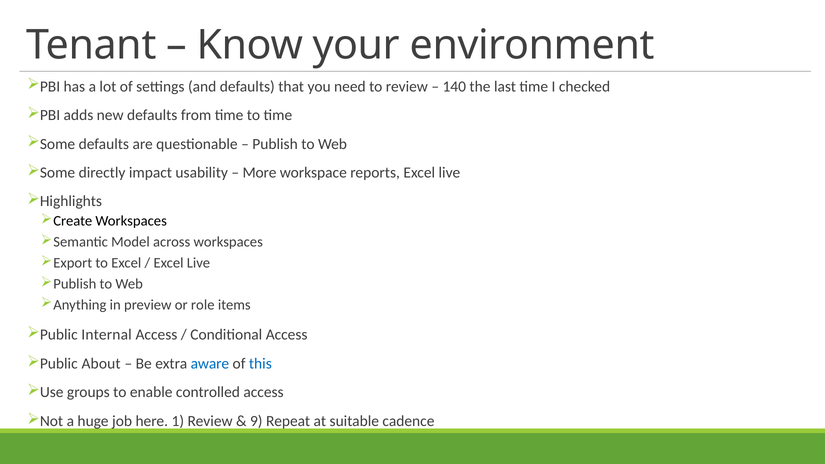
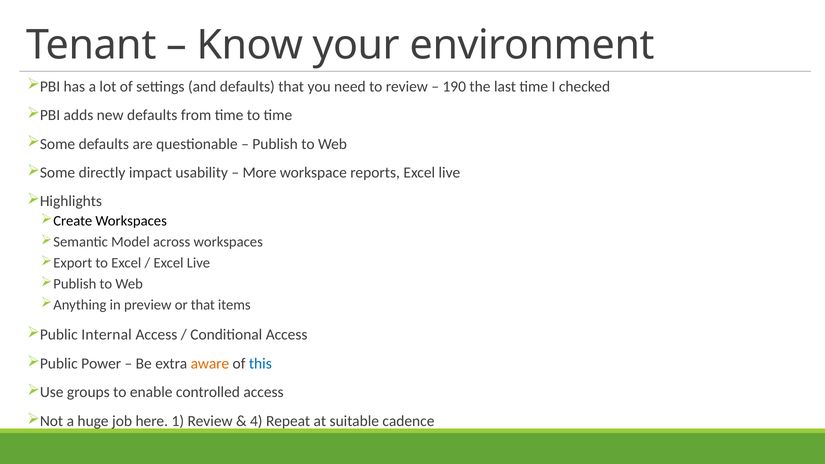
140: 140 -> 190 (454, 86)
or role: role -> that (203, 305)
About: About -> Power (101, 364)
aware colour: blue -> orange (210, 364)
9: 9 -> 4 (256, 421)
